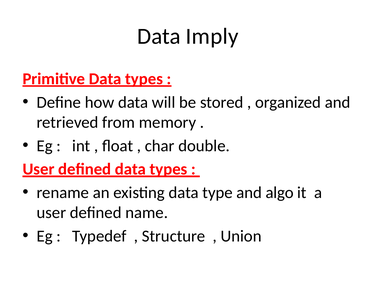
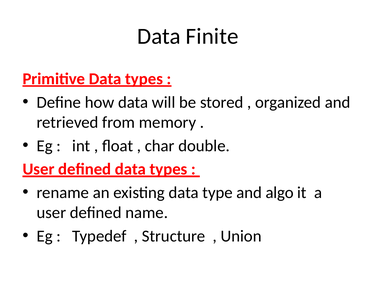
Imply: Imply -> Finite (212, 36)
